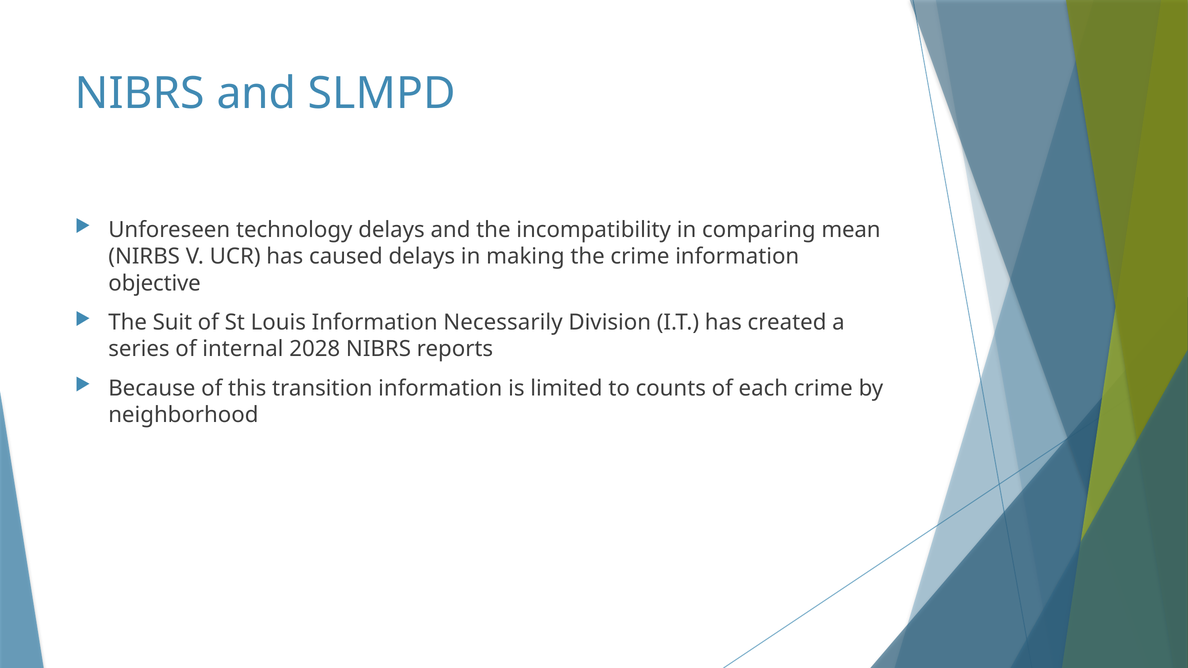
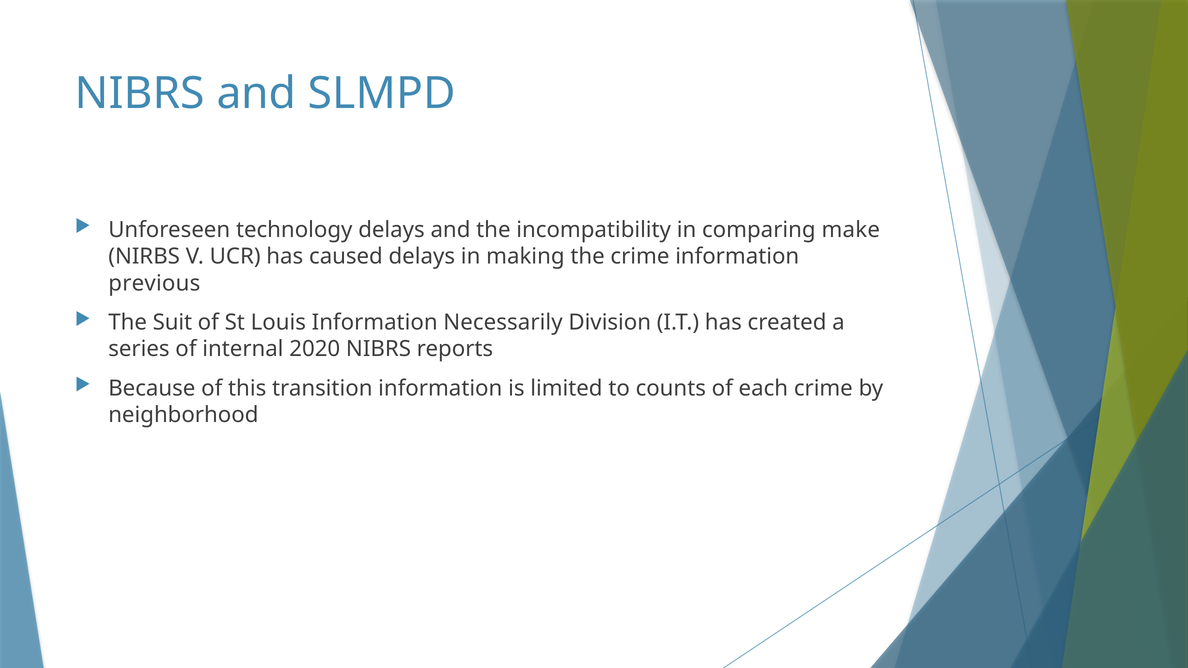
mean: mean -> make (851, 230)
objective: objective -> previous (154, 283)
2028: 2028 -> 2020 (315, 349)
